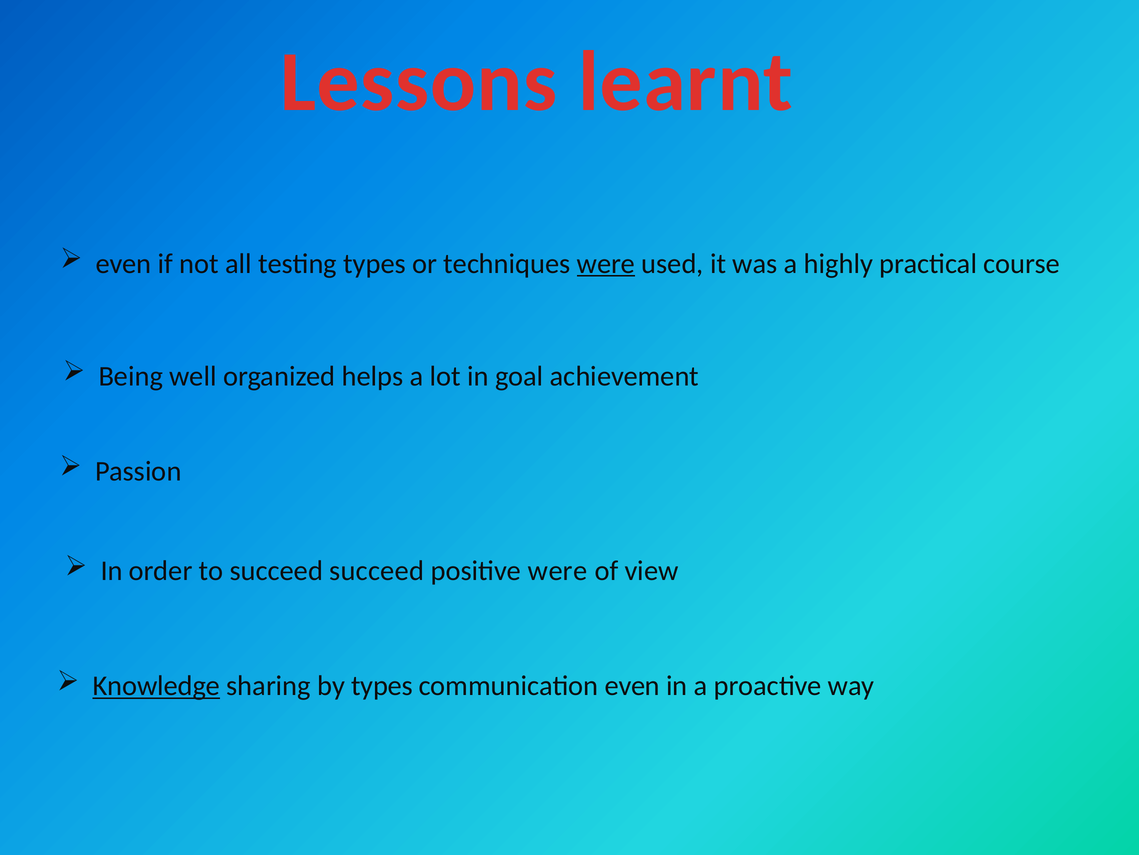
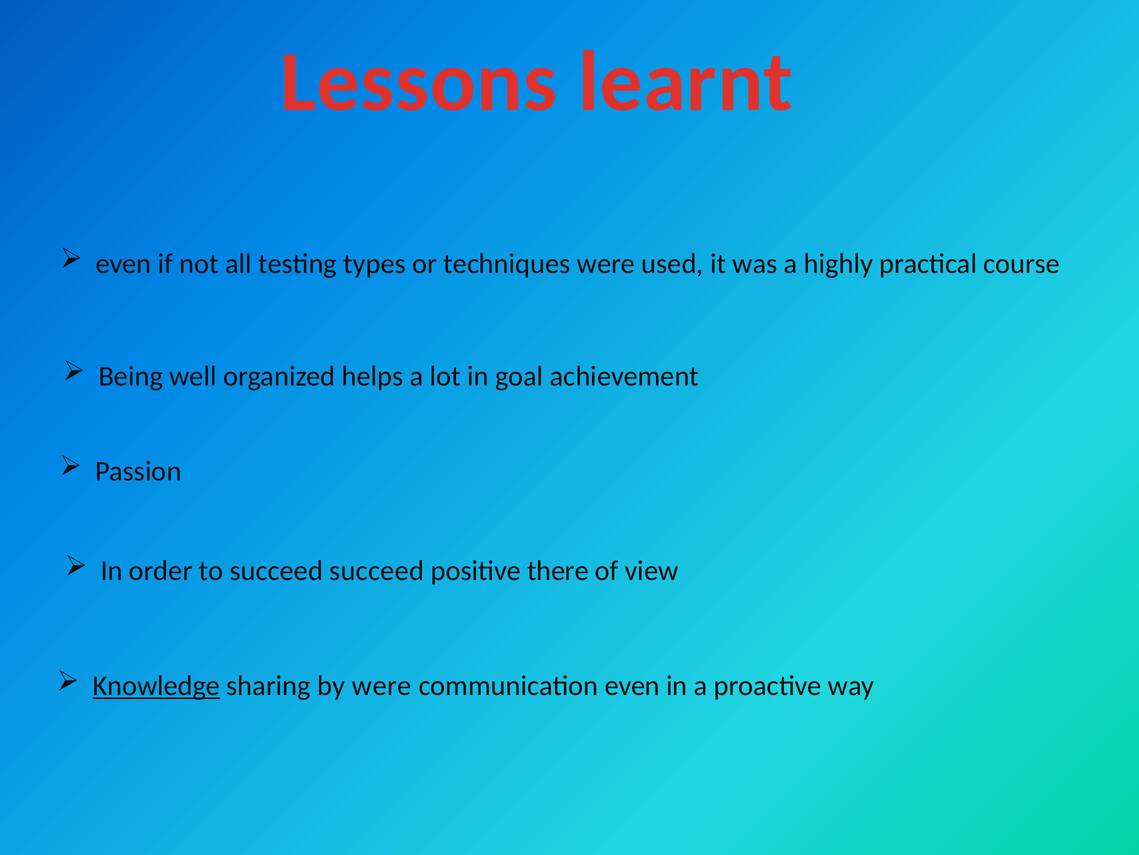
were underline: present -> none (606, 263)
positive were: were -> there (558, 570)
by types: types -> were (382, 685)
